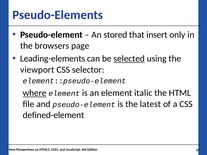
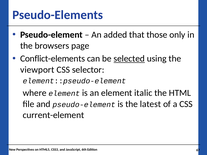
stored: stored -> added (115, 35)
insert: insert -> those (157, 35)
Leading-elements: Leading-elements -> Conflict-elements (53, 59)
where underline: present -> none (35, 93)
defined-element: defined-element -> current-element (53, 115)
